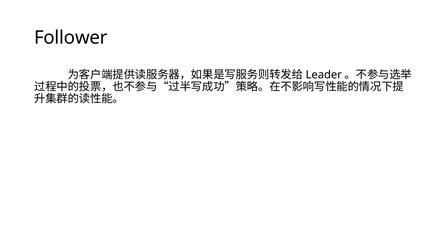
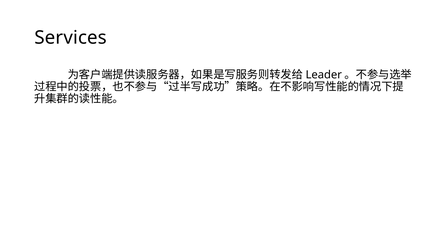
Follower: Follower -> Services (71, 38)
